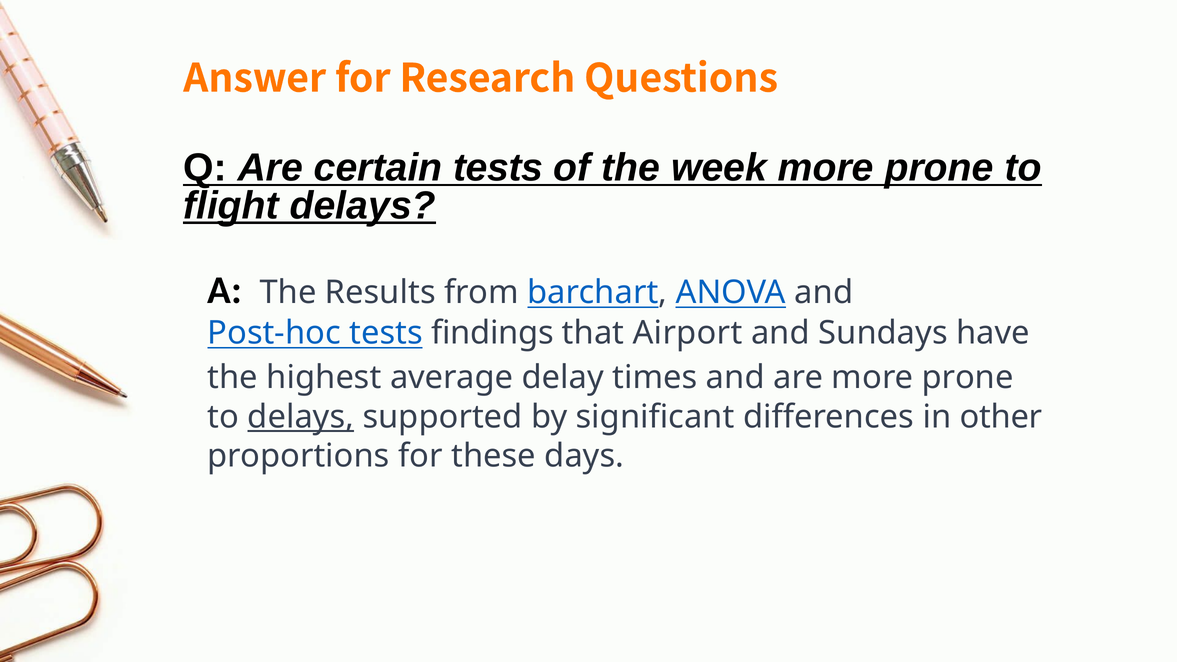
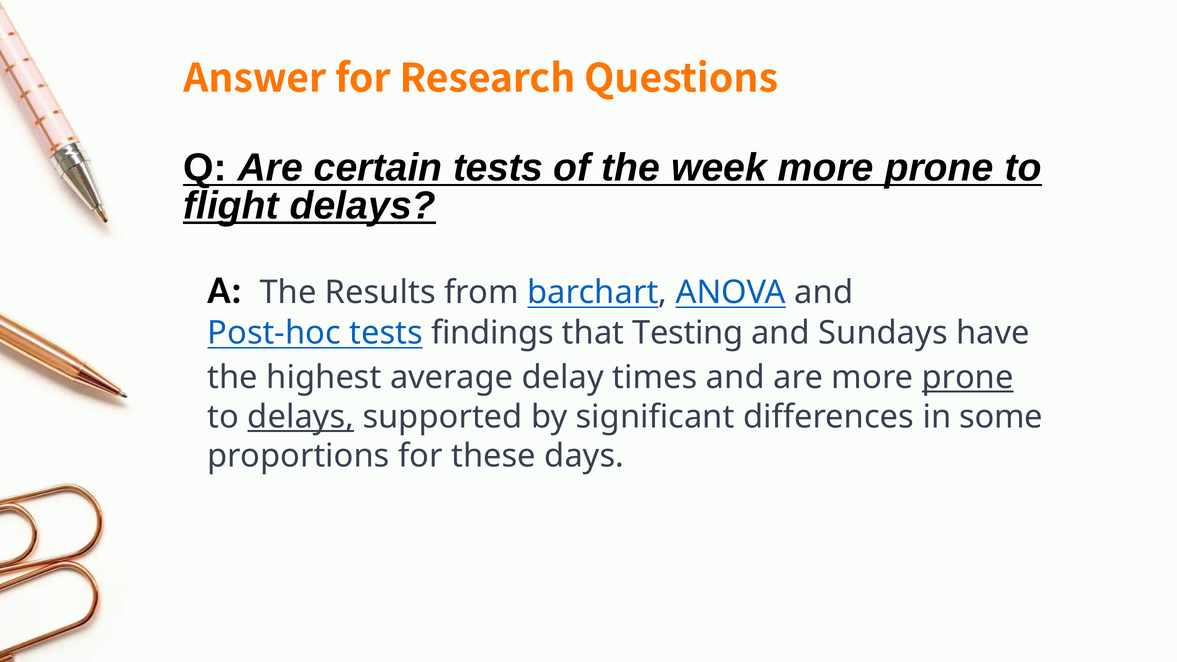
Airport: Airport -> Testing (688, 333)
prone underline: none -> present (968, 378)
other: other -> some (1001, 417)
